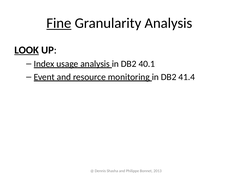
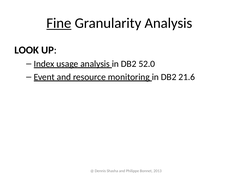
LOOK underline: present -> none (27, 50)
40.1: 40.1 -> 52.0 (147, 64)
41.4: 41.4 -> 21.6 (187, 77)
